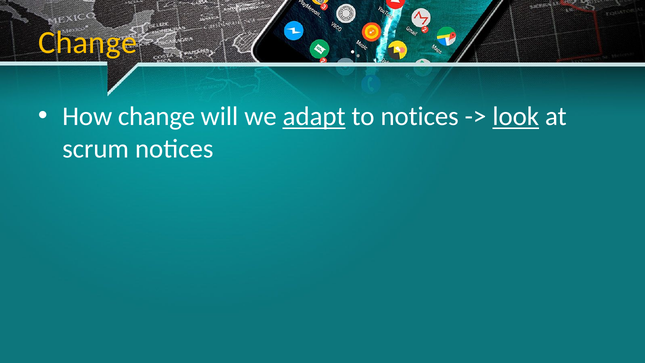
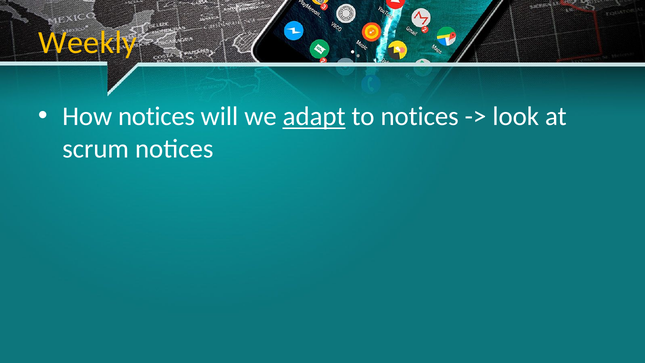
Change: Change -> Weekly (88, 43)
How change: change -> notices (157, 116)
look underline: present -> none (516, 116)
